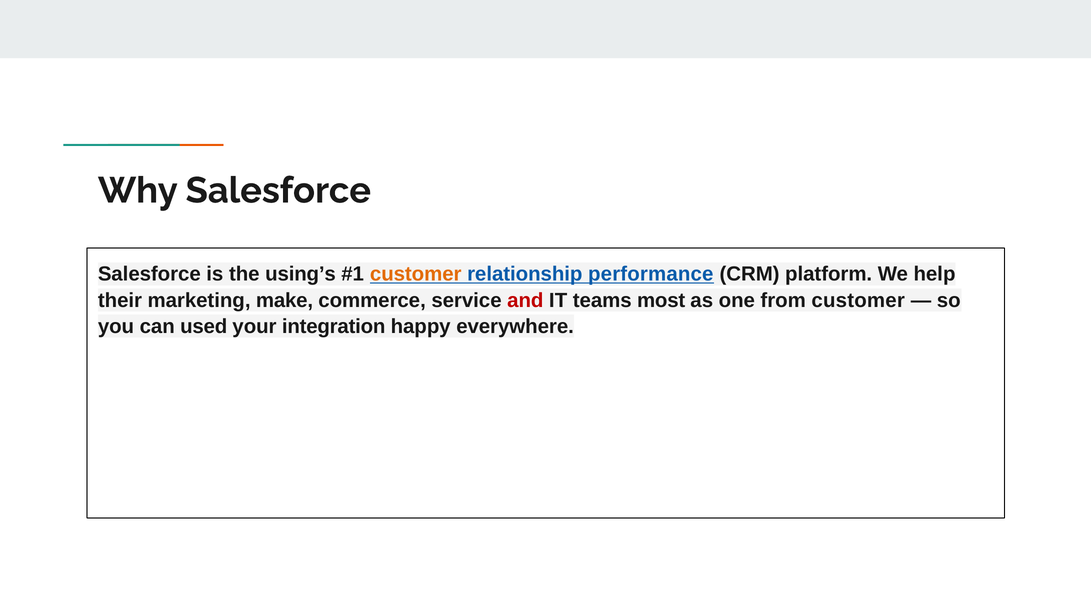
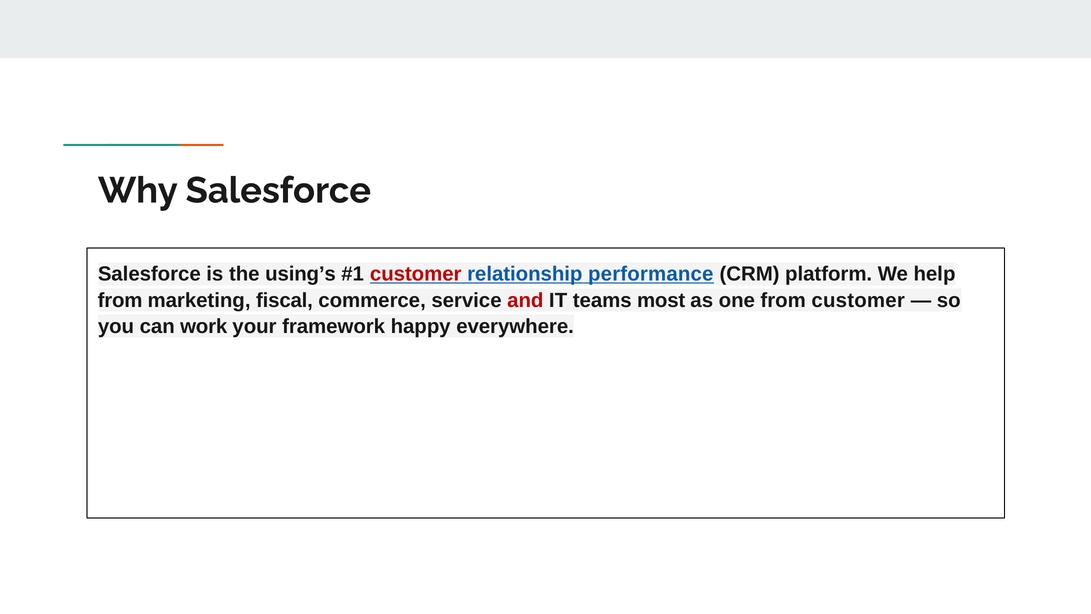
customer colour: orange -> red (416, 274)
their: their -> from (120, 300)
make: make -> fiscal (284, 300)
used: used -> work (204, 326)
integration: integration -> framework (334, 326)
